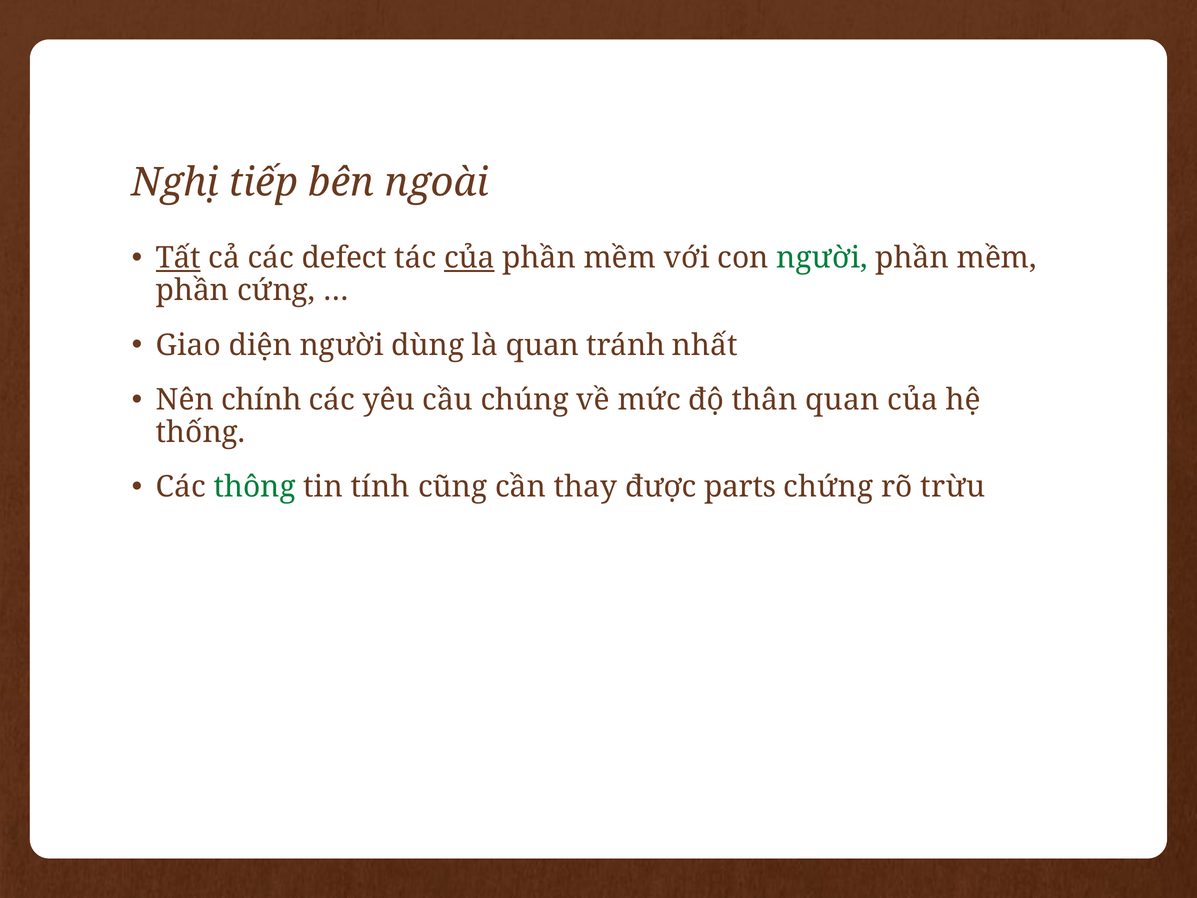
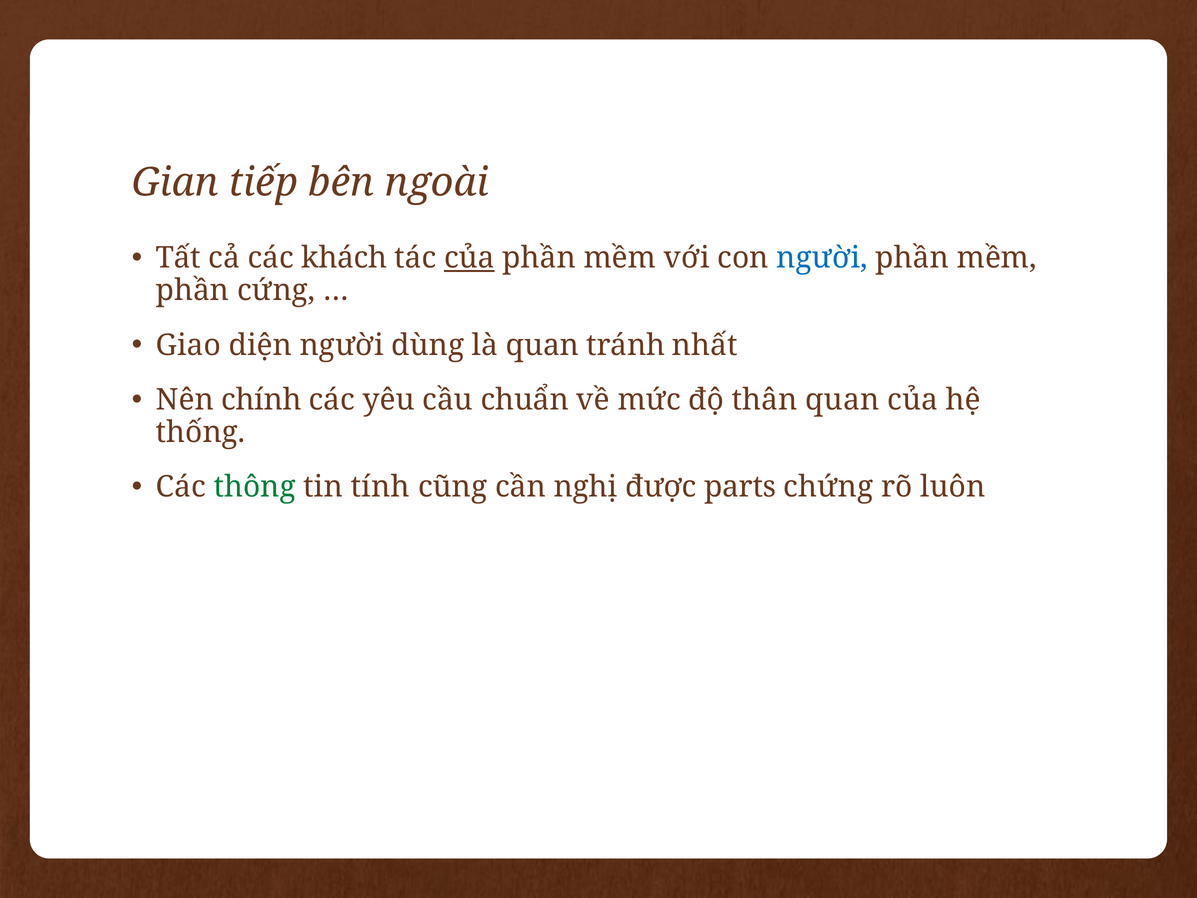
Nghị: Nghị -> Gian (175, 182)
Tất underline: present -> none (178, 258)
defect: defect -> khách (344, 258)
người colour: green -> blue (822, 258)
chúng: chúng -> chuẩn (525, 400)
thay: thay -> nghị (585, 487)
trừu: trừu -> luôn (953, 487)
